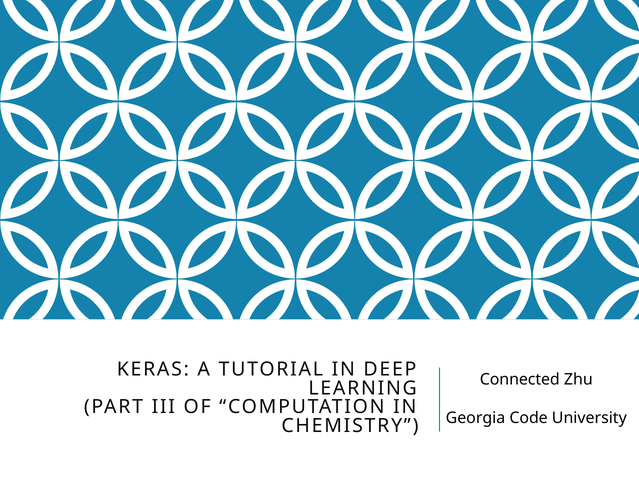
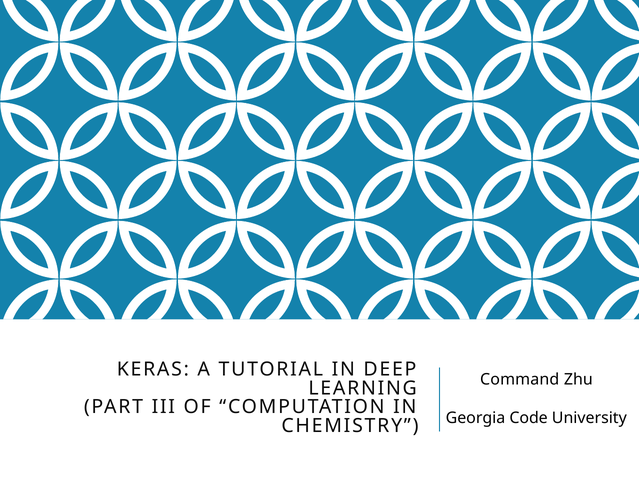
Connected: Connected -> Command (520, 380)
